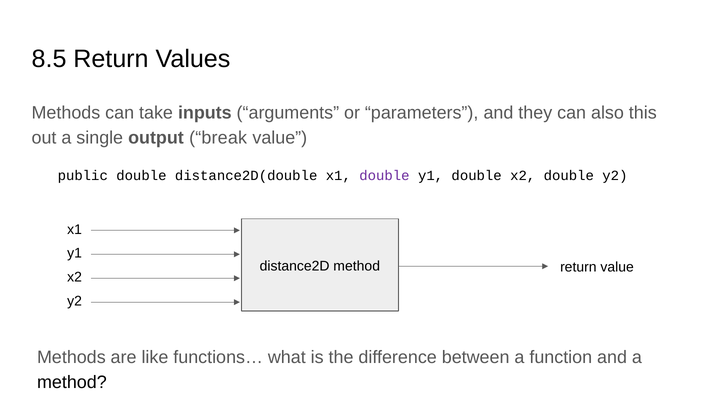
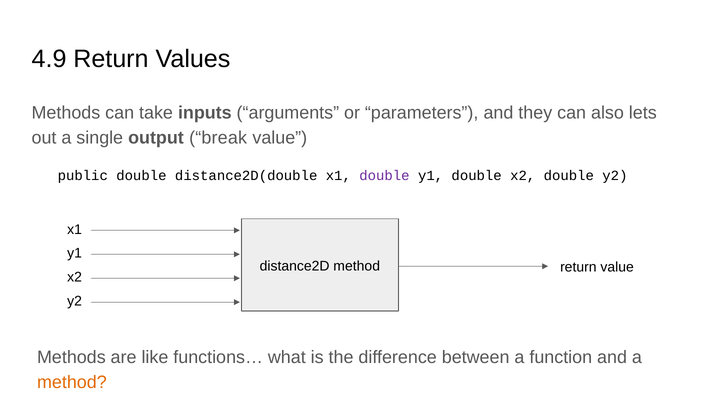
8.5: 8.5 -> 4.9 (49, 59)
this: this -> lets (643, 113)
method colour: black -> orange (72, 382)
